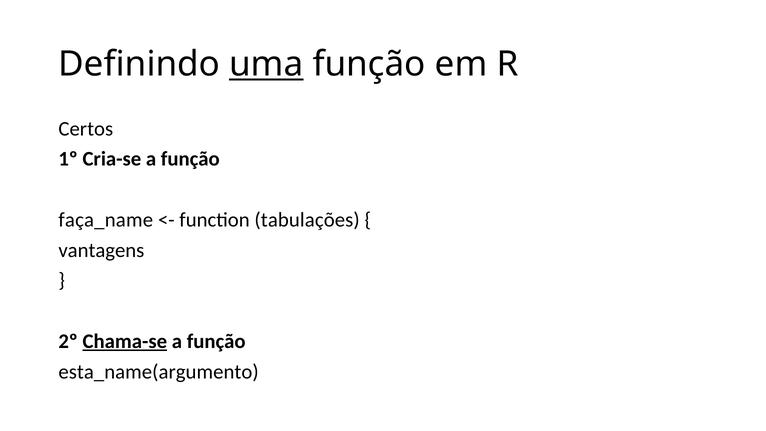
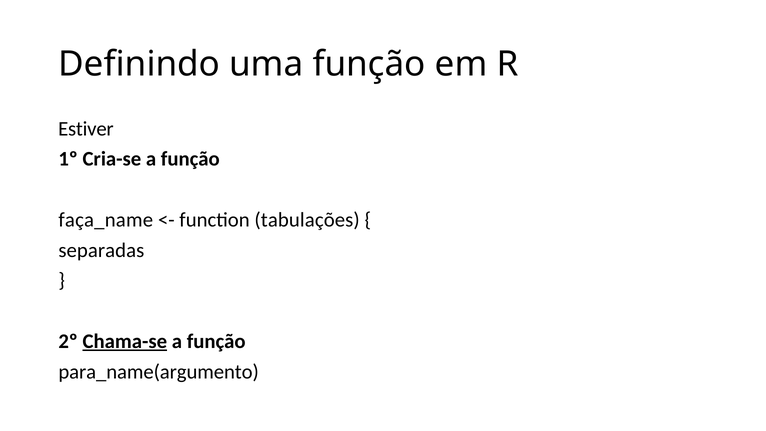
uma underline: present -> none (266, 64)
Certos: Certos -> Estiver (86, 129)
vantagens: vantagens -> separadas (101, 250)
esta_name(argumento: esta_name(argumento -> para_name(argumento (159, 372)
